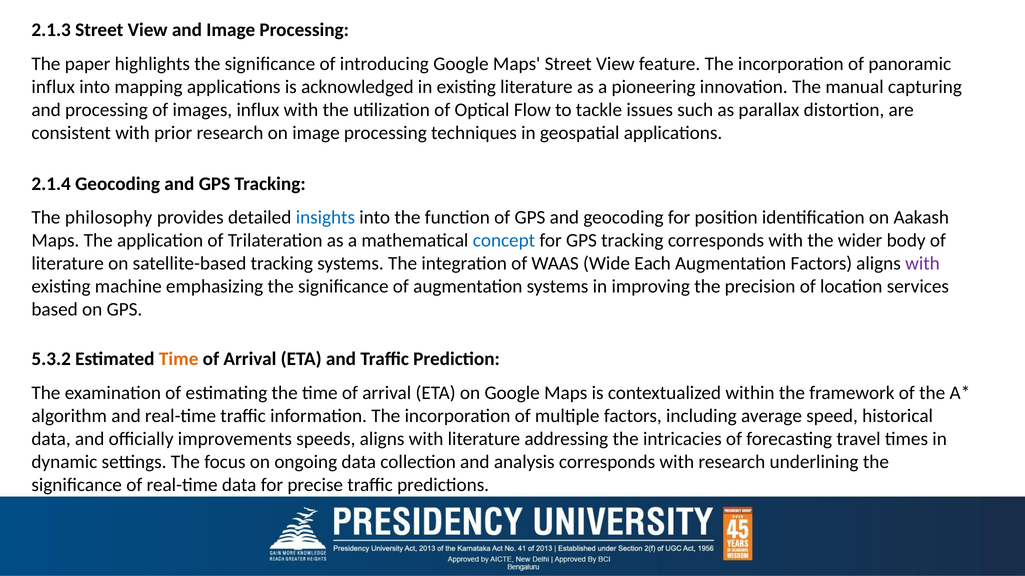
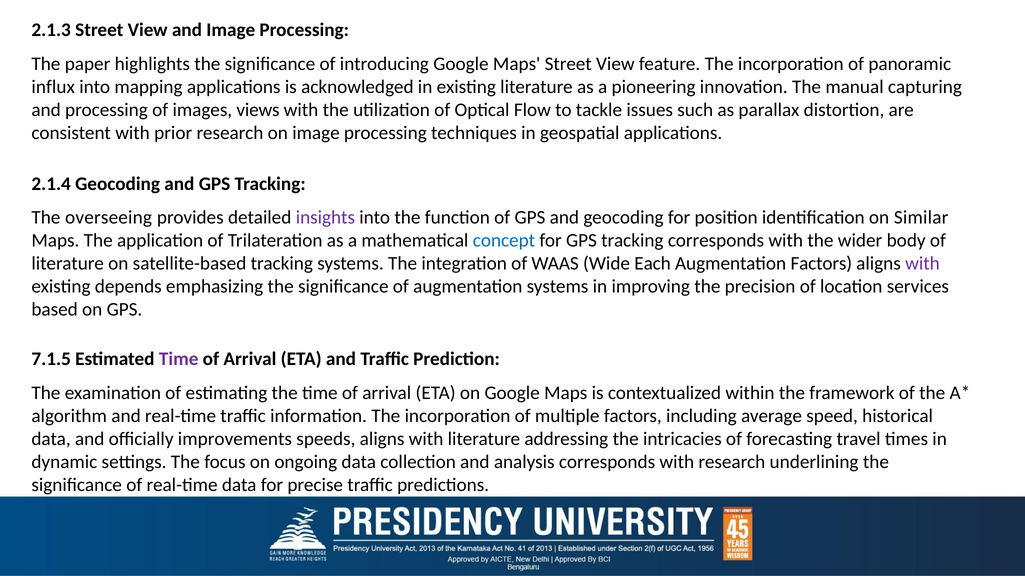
images influx: influx -> views (258, 110)
philosophy: philosophy -> overseeing (109, 218)
insights colour: blue -> purple (325, 218)
Aakash: Aakash -> Similar (921, 218)
machine: machine -> depends (128, 287)
5.3.2: 5.3.2 -> 7.1.5 (51, 359)
Time colour: orange -> purple (179, 359)
